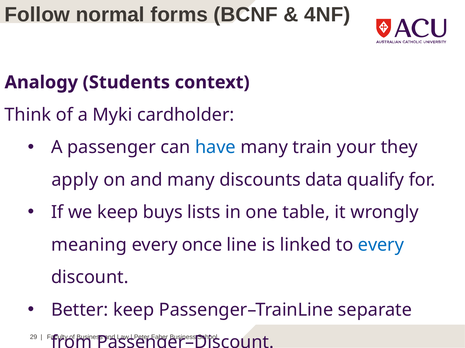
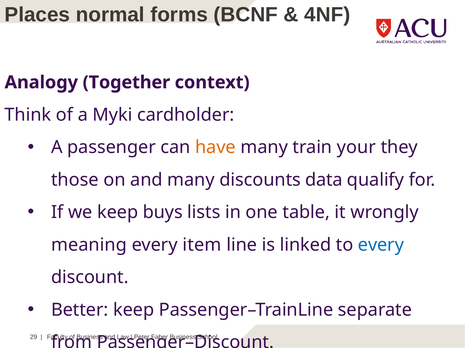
Follow: Follow -> Places (37, 15)
Students: Students -> Together (126, 83)
have colour: blue -> orange (216, 148)
apply: apply -> those (75, 180)
once: once -> item (202, 245)
